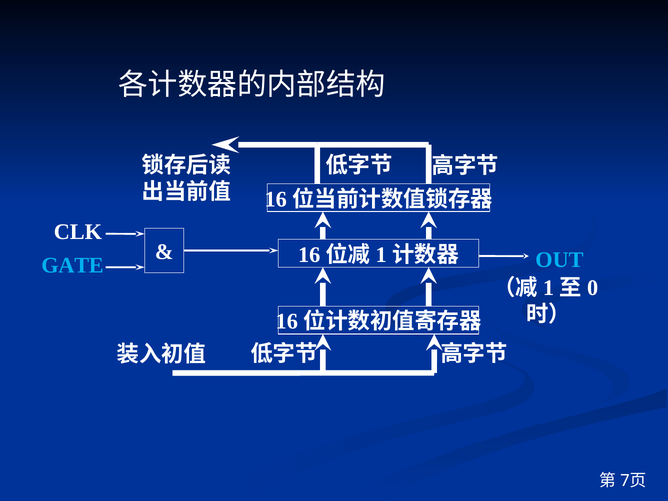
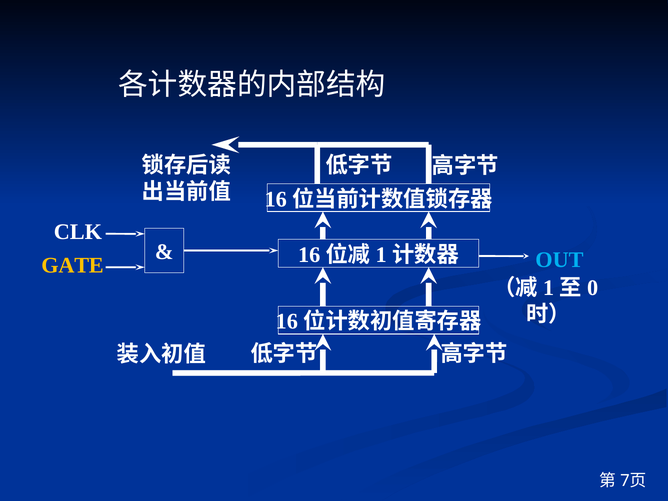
GATE colour: light blue -> yellow (73, 265)
